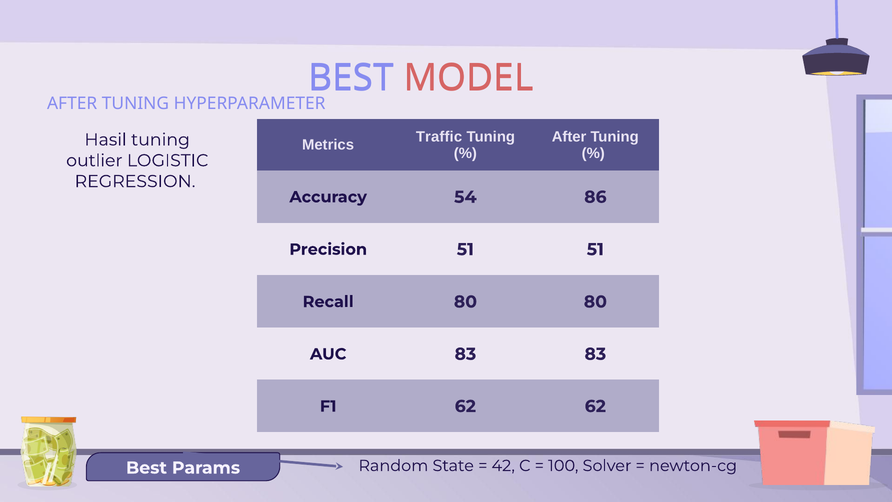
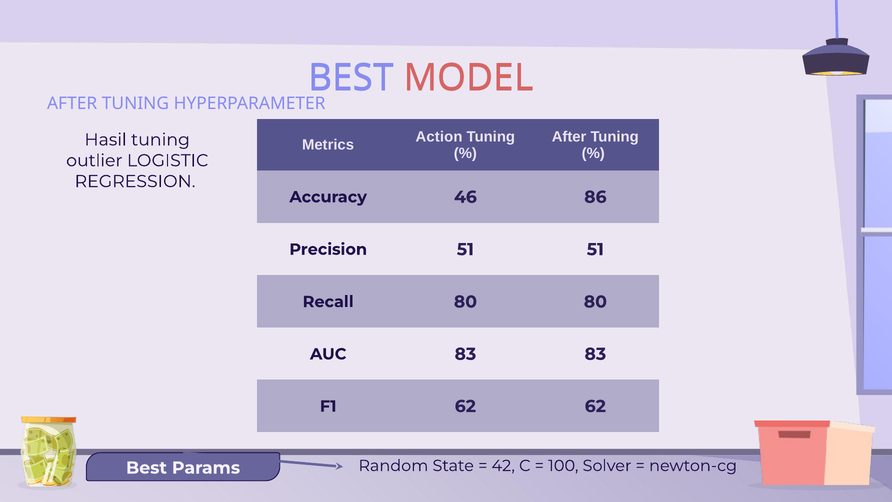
Traffic: Traffic -> Action (439, 137)
54: 54 -> 46 (465, 197)
